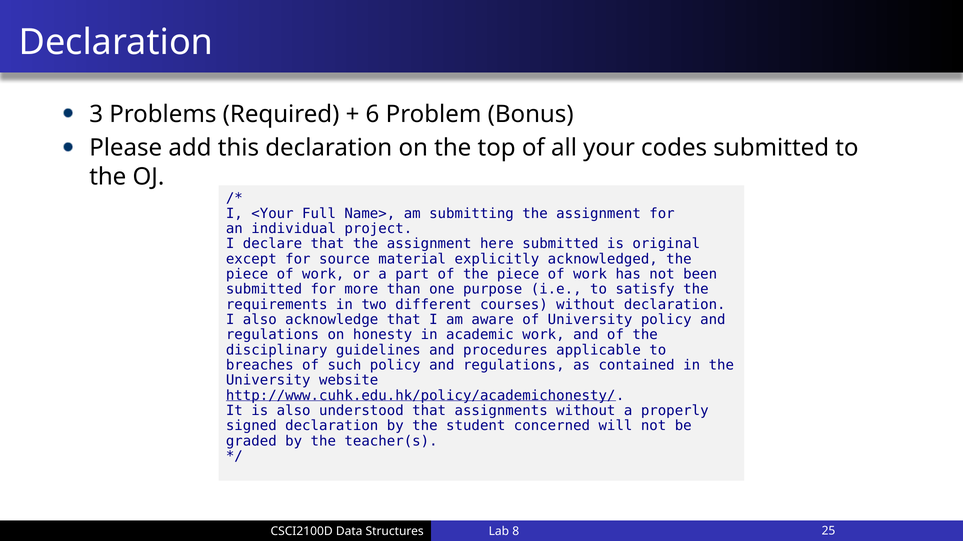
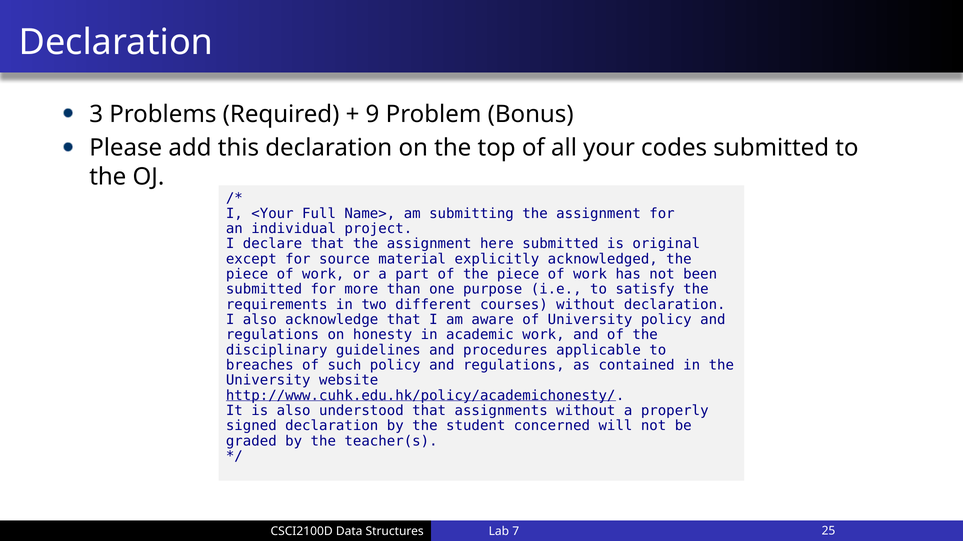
6: 6 -> 9 (373, 114)
8: 8 -> 7 (516, 532)
